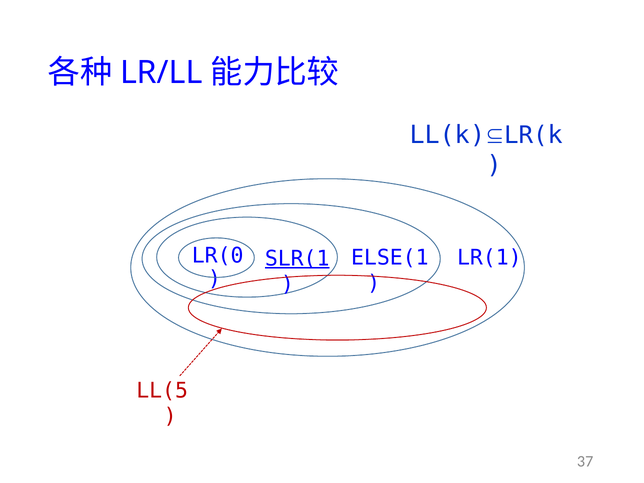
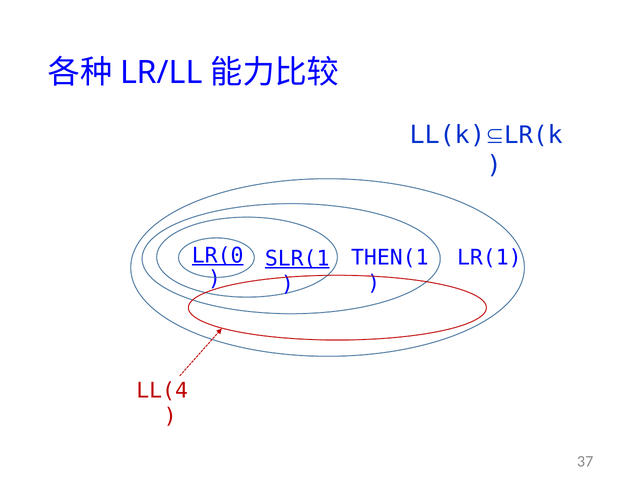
LR(0 underline: none -> present (218, 255)
ELSE(1: ELSE(1 -> THEN(1 (390, 258)
LL(5: LL(5 -> LL(4 (162, 391)
